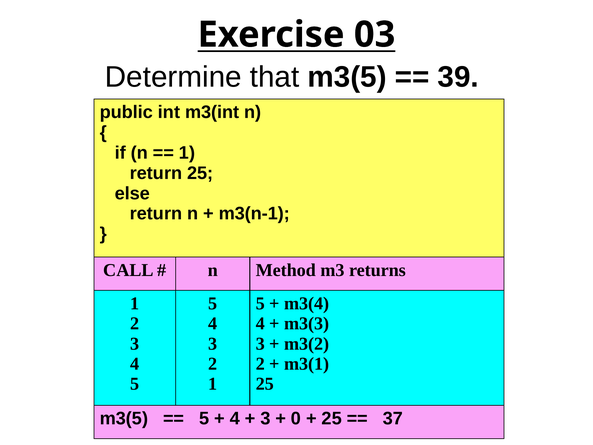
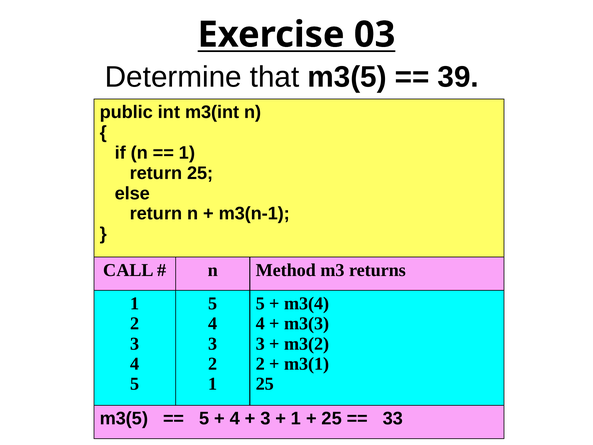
0: 0 -> 1 (296, 418)
37: 37 -> 33 (393, 418)
